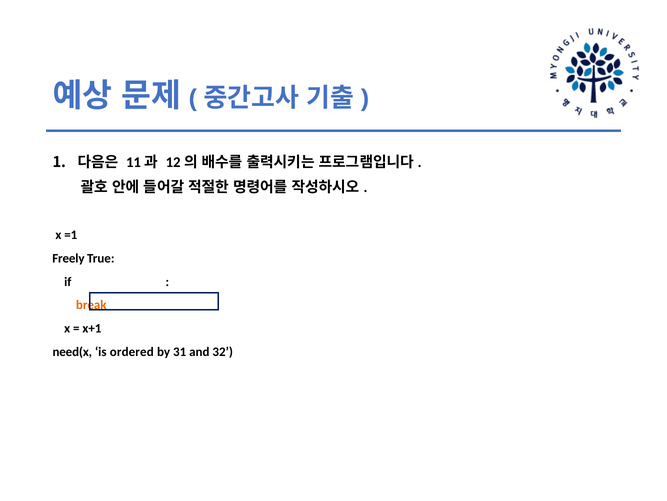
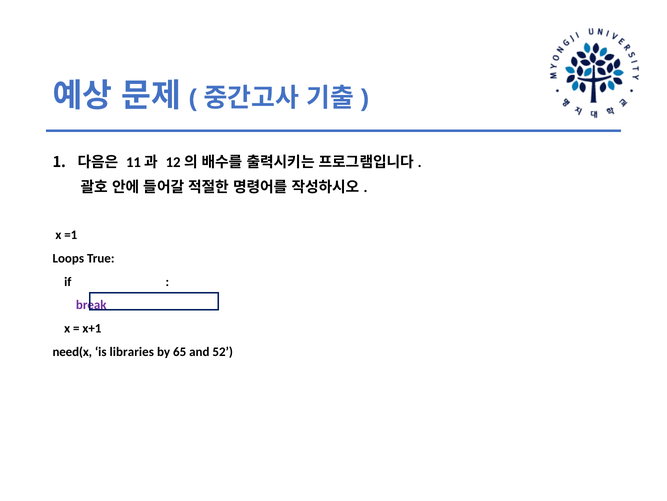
Freely: Freely -> Loops (68, 258)
break colour: orange -> purple (91, 305)
ordered: ordered -> libraries (132, 351)
31: 31 -> 65 (180, 351)
32: 32 -> 52 (223, 351)
